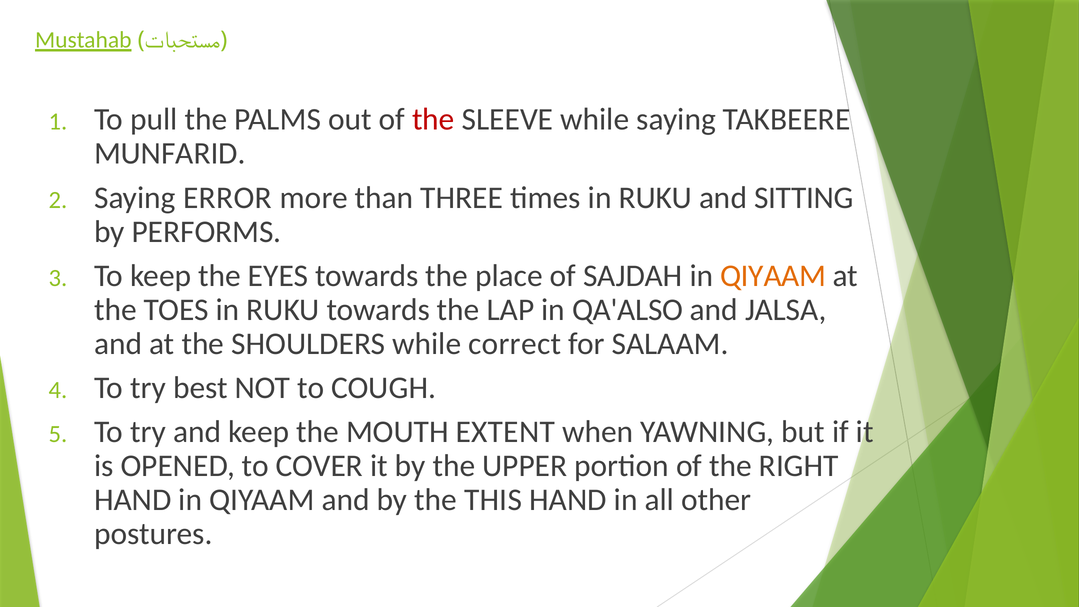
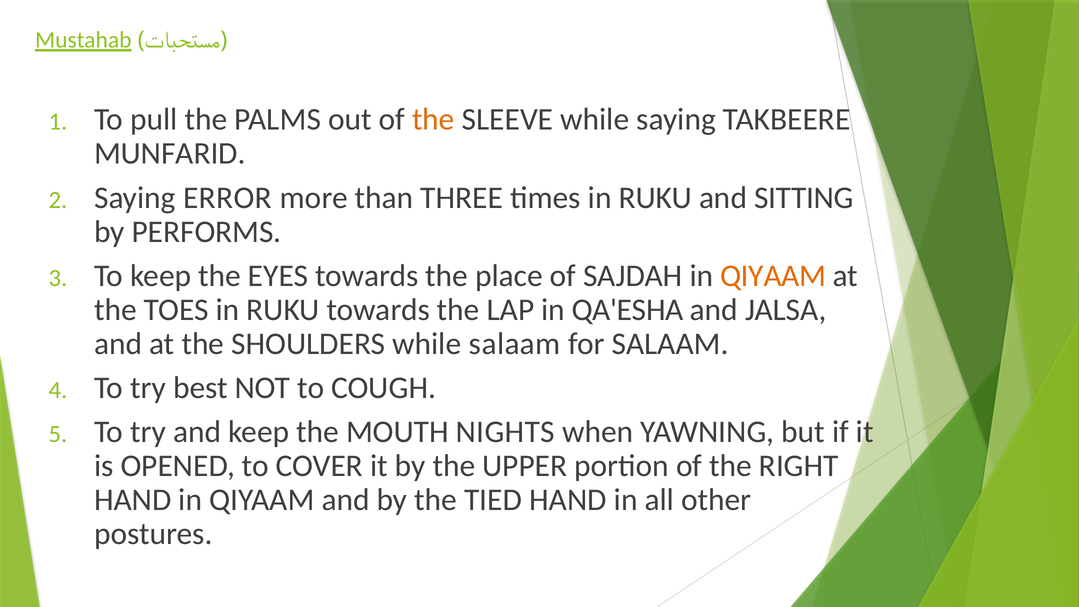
the colour: red -> orange (433, 120)
QA'ALSO: QA'ALSO -> QA'ESHA (628, 310)
while correct: correct -> salaam (515, 344)
EXTENT: EXTENT -> NIGHTS (505, 432)
THIS: THIS -> TIED (493, 500)
